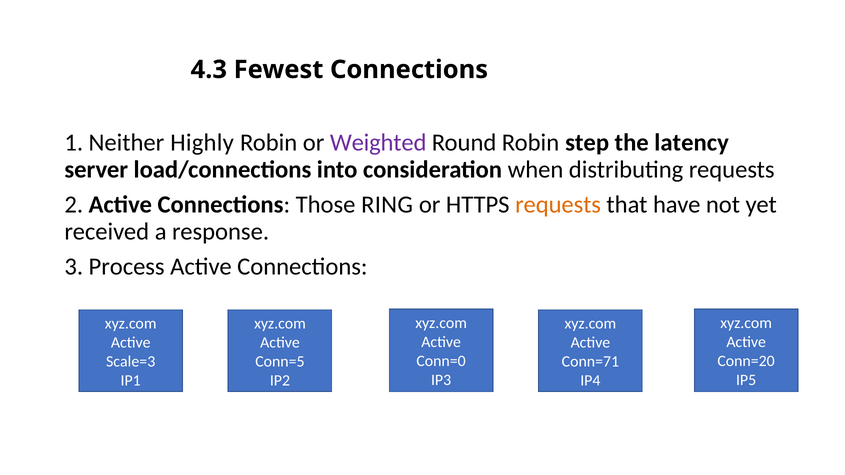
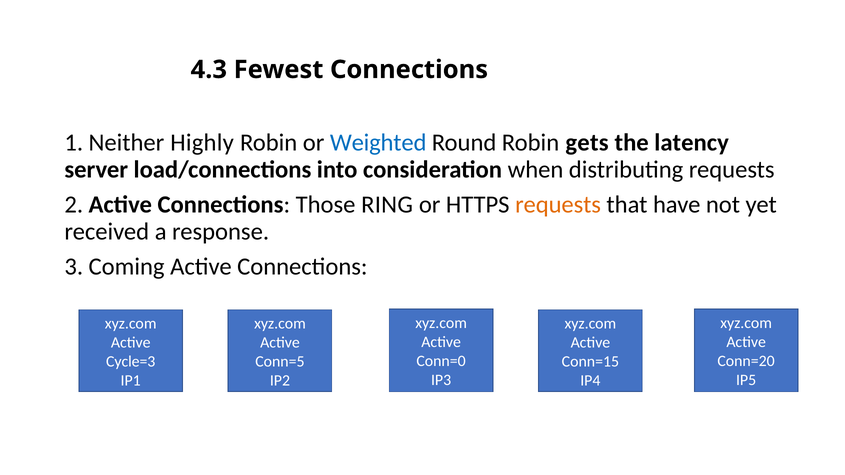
Weighted colour: purple -> blue (378, 143)
step: step -> gets (587, 143)
Process: Process -> Coming (127, 267)
Scale=3: Scale=3 -> Cycle=3 (131, 362)
Conn=71: Conn=71 -> Conn=15 (590, 362)
